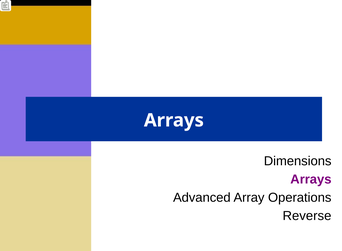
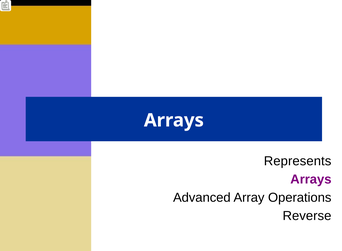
Dimensions: Dimensions -> Represents (298, 161)
